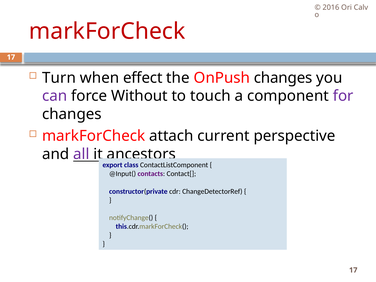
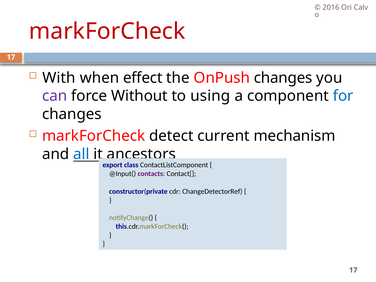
Turn: Turn -> With (59, 78)
touch: touch -> using (210, 96)
for colour: purple -> blue (343, 96)
attach: attach -> detect (171, 136)
perspective: perspective -> mechanism (294, 136)
all colour: purple -> blue (81, 154)
